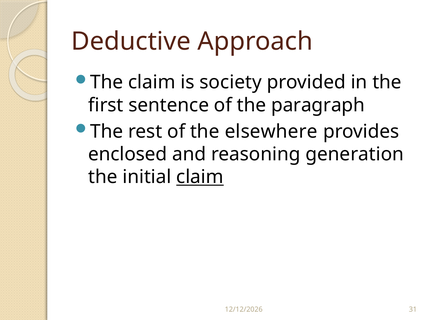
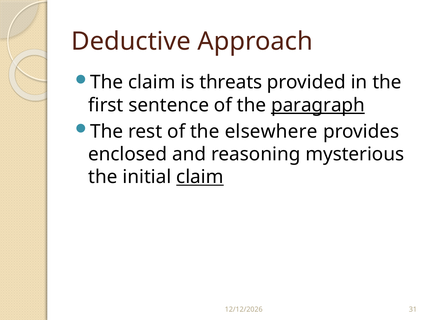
society: society -> threats (231, 82)
paragraph underline: none -> present (318, 105)
generation: generation -> mysterious (355, 154)
